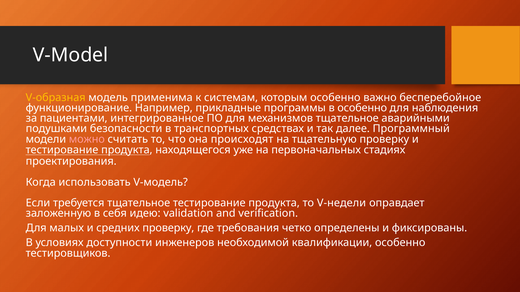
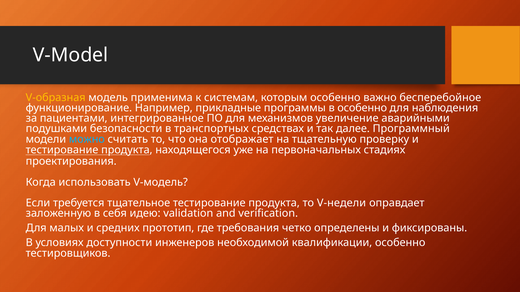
механизмов тщательное: тщательное -> увеличение (347, 119)
можно colour: pink -> light blue (87, 139)
происходят: происходят -> отображает (242, 139)
средних проверку: проверку -> прототип (168, 228)
